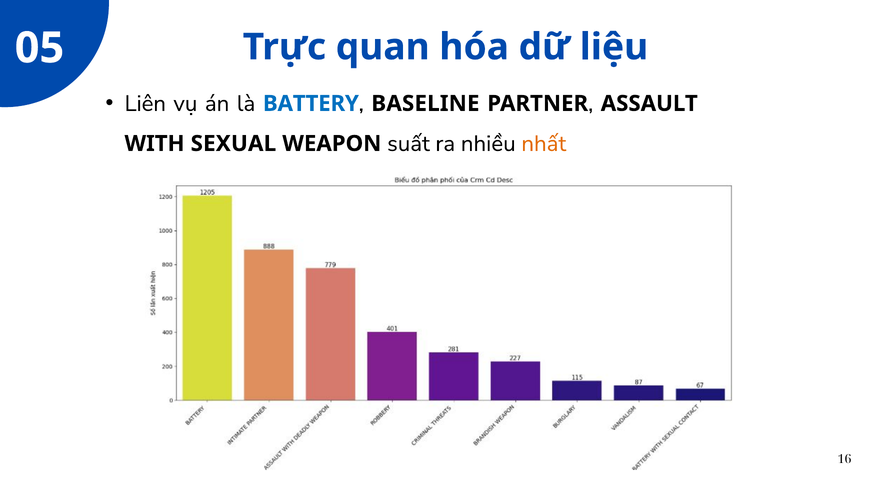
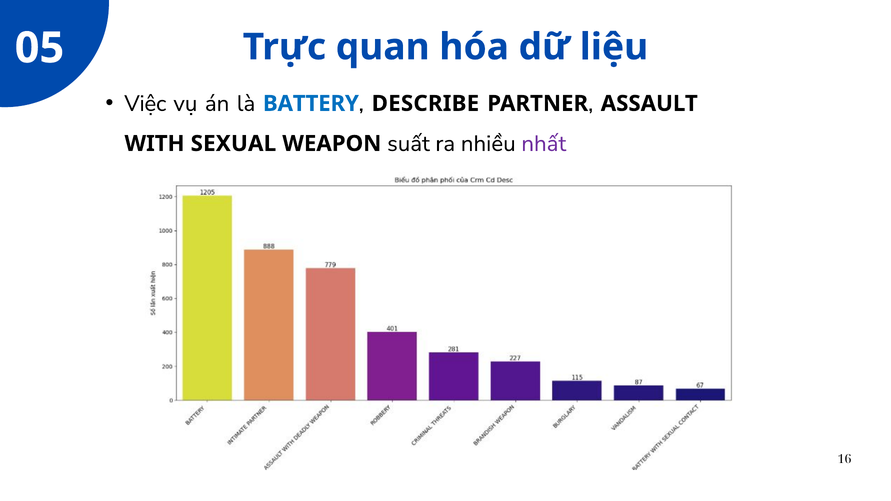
Liên: Liên -> Việc (145, 104)
BASELINE: BASELINE -> DESCRIBE (425, 104)
nhất colour: orange -> purple (544, 144)
